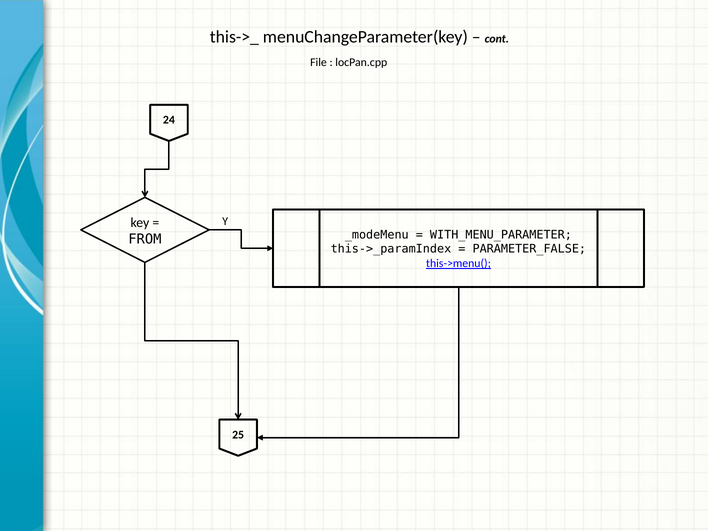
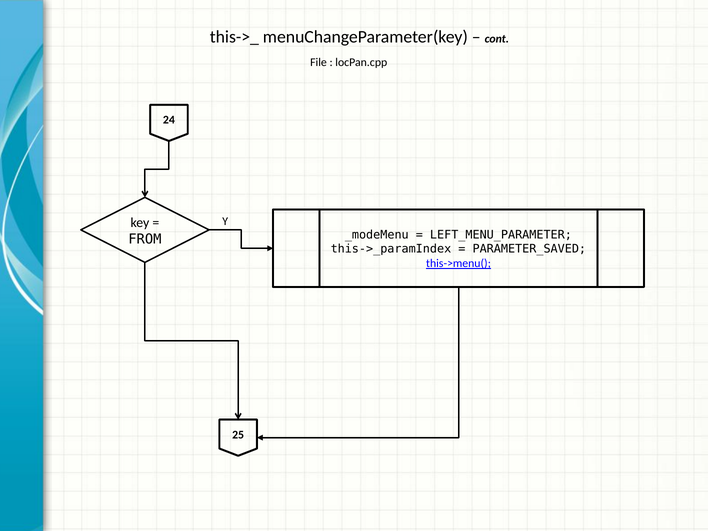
WITH_MENU_PARAMETER: WITH_MENU_PARAMETER -> LEFT_MENU_PARAMETER (501, 235)
PARAMETER_FALSE: PARAMETER_FALSE -> PARAMETER_SAVED (529, 249)
